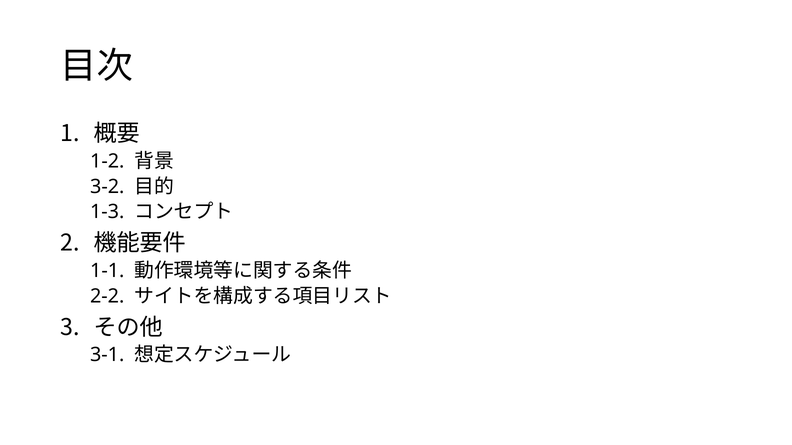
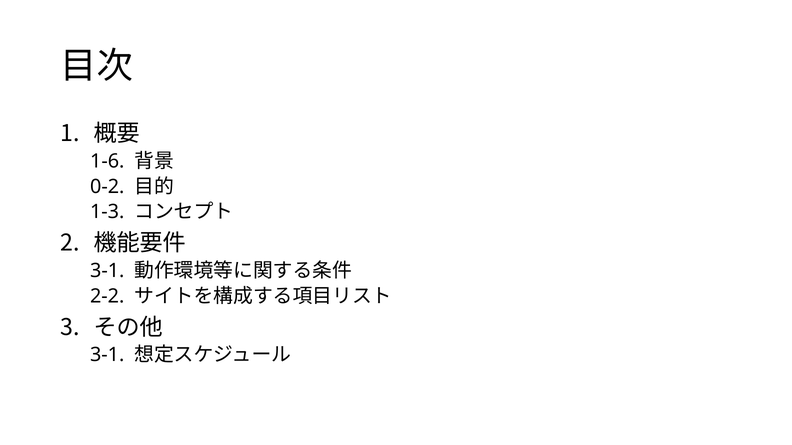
1-2: 1-2 -> 1-6 (107, 161)
3-2: 3-2 -> 0-2 (107, 187)
1-1: 1-1 -> 3-1 (107, 271)
